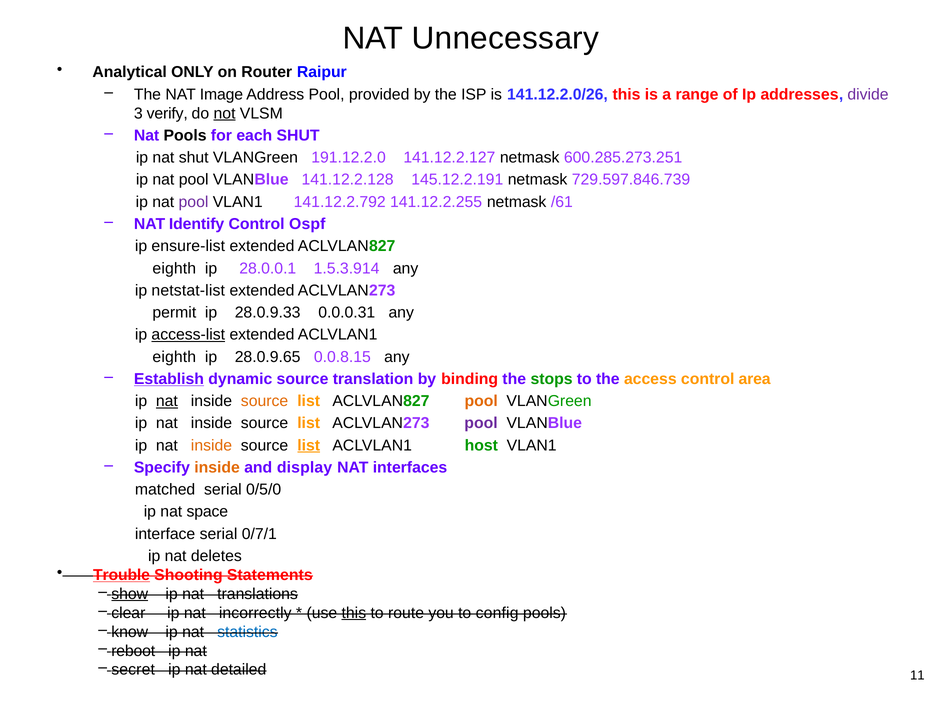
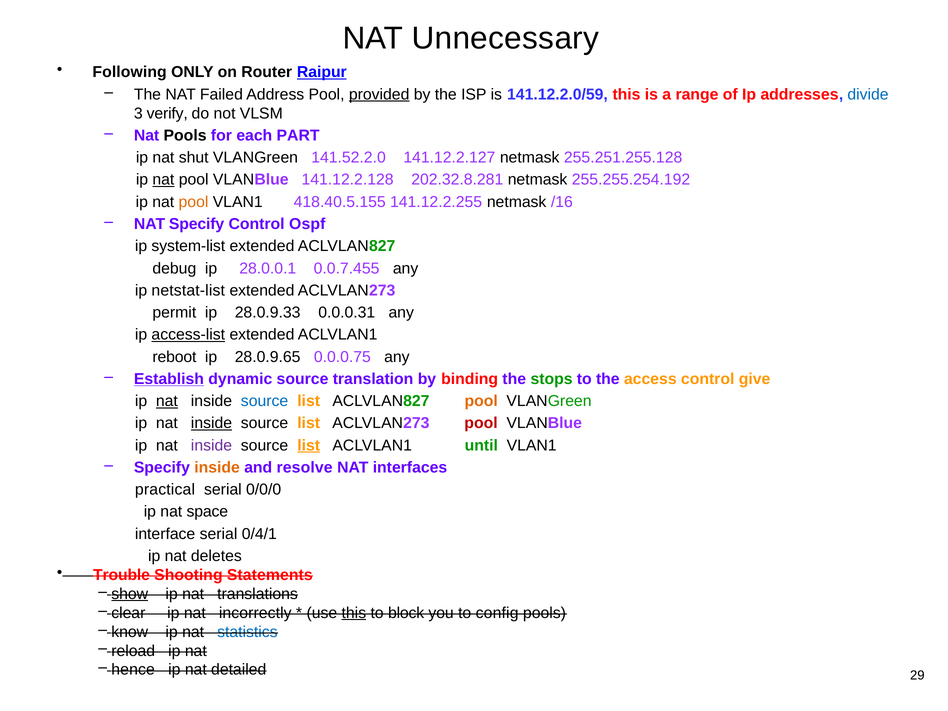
Analytical: Analytical -> Following (130, 72)
Raipur underline: none -> present (322, 72)
Image: Image -> Failed (221, 94)
provided underline: none -> present (379, 94)
141.12.2.0/26: 141.12.2.0/26 -> 141.12.2.0/59 (557, 94)
divide colour: purple -> blue (868, 94)
not underline: present -> none (225, 113)
each SHUT: SHUT -> PART (298, 135)
191.12.2.0: 191.12.2.0 -> 141.52.2.0 (349, 158)
600.285.273.251: 600.285.273.251 -> 255.251.255.128 (623, 158)
nat underline: none -> present (163, 180)
145.12.2.191: 145.12.2.191 -> 202.32.8.281 (457, 180)
729.597.846.739: 729.597.846.739 -> 255.255.254.192 (631, 180)
pool colour: purple -> orange (193, 202)
141.12.2.792: 141.12.2.792 -> 418.40.5.155 (340, 202)
/61: /61 -> /16 (562, 202)
NAT Identify: Identify -> Specify (197, 224)
ensure-list: ensure-list -> system-list (188, 246)
eighth: eighth -> debug (174, 268)
1.5.3.914: 1.5.3.914 -> 0.0.7.455 (347, 268)
eighth: eighth -> reboot (174, 357)
0.0.8.15: 0.0.8.15 -> 0.0.0.75 (342, 357)
area: area -> give (755, 379)
source colour: orange -> blue (265, 401)
inside underline: none -> present (212, 423)
pool colour: purple -> red (481, 423)
inside colour: orange -> purple (212, 445)
host: host -> until (481, 445)
display: display -> resolve (305, 467)
matched: matched -> practical (165, 490)
0/5/0: 0/5/0 -> 0/0/0 (264, 490)
0/7/1: 0/7/1 -> 0/4/1 (259, 534)
Trouble underline: present -> none (122, 575)
route: route -> block (406, 613)
reboot: reboot -> reload (133, 651)
secret: secret -> hence (133, 670)
11: 11 -> 29 (917, 675)
